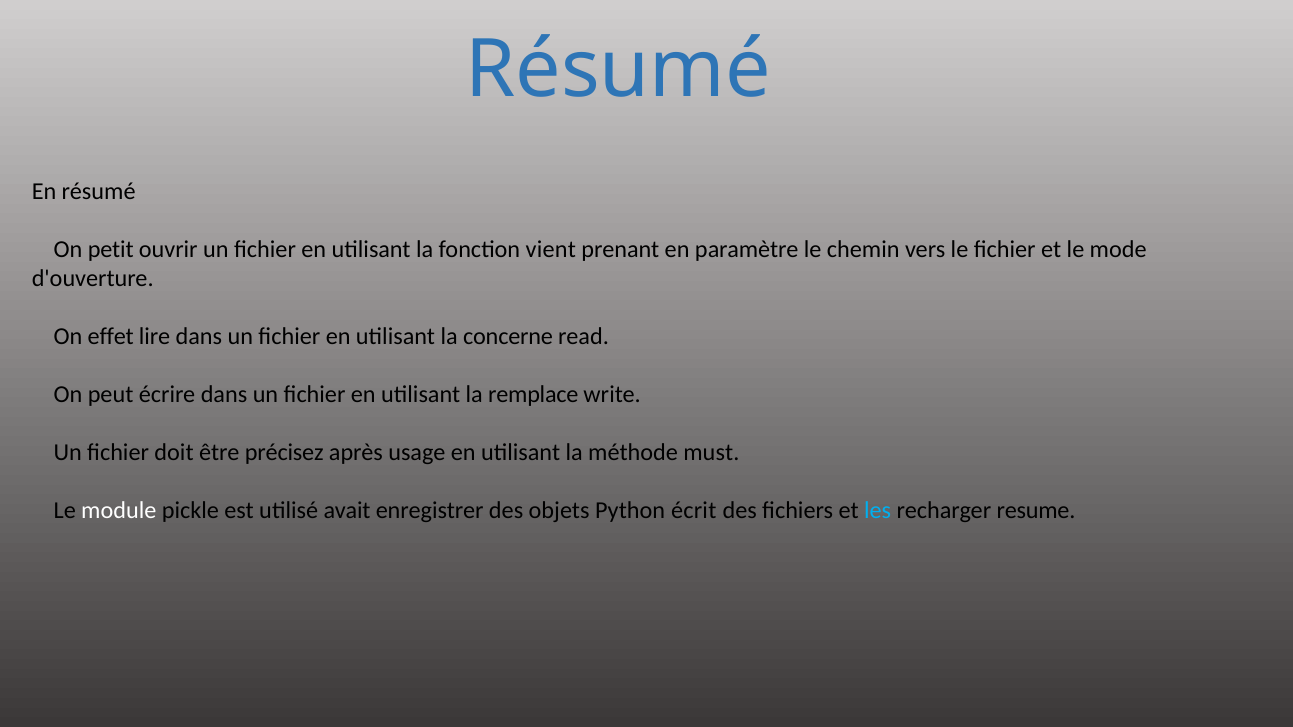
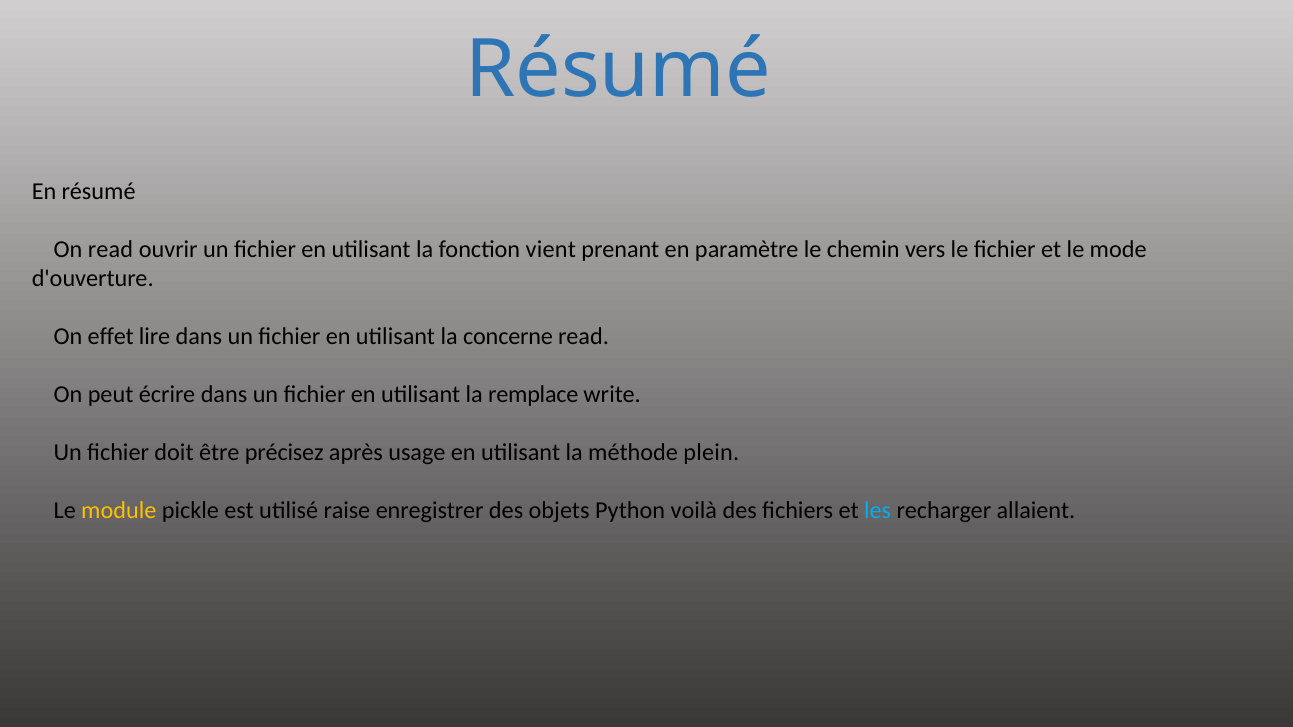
On petit: petit -> read (111, 249)
must: must -> plein (711, 453)
module colour: white -> yellow (119, 511)
avait: avait -> raise (347, 511)
écrit: écrit -> voilà (694, 511)
resume: resume -> allaient (1036, 511)
